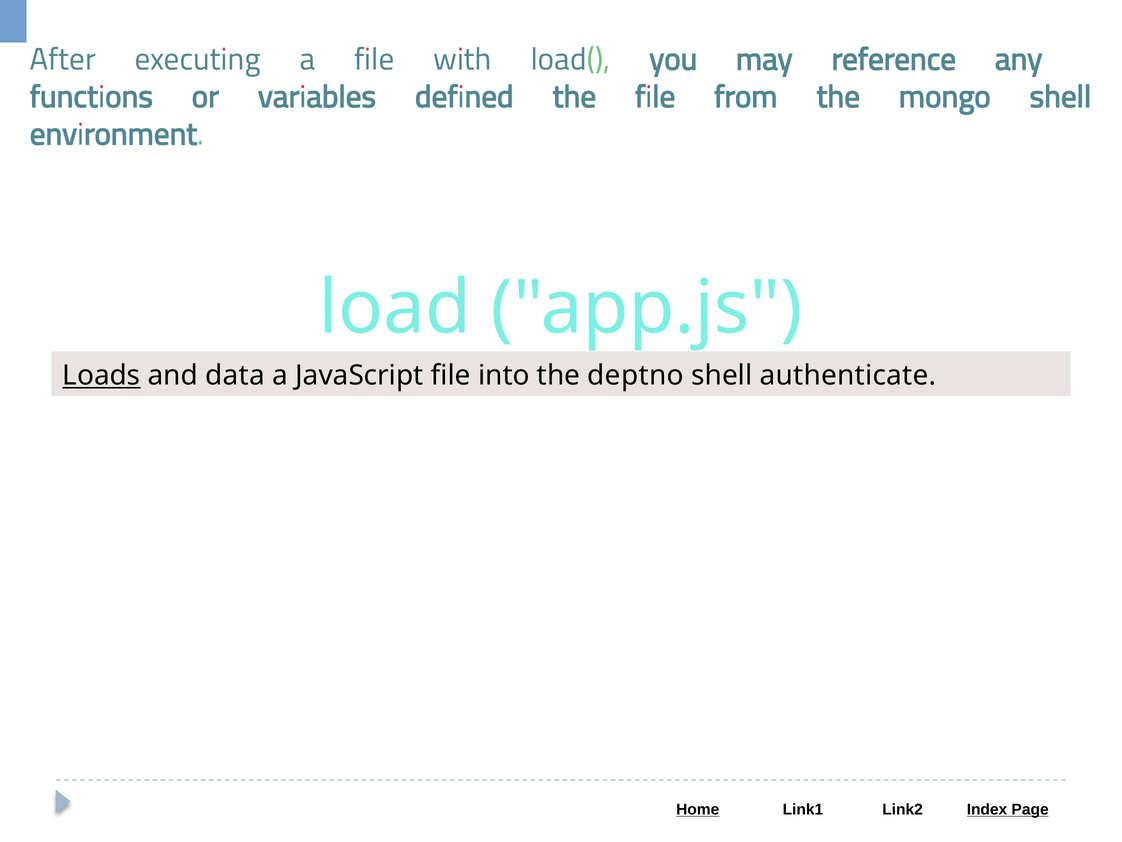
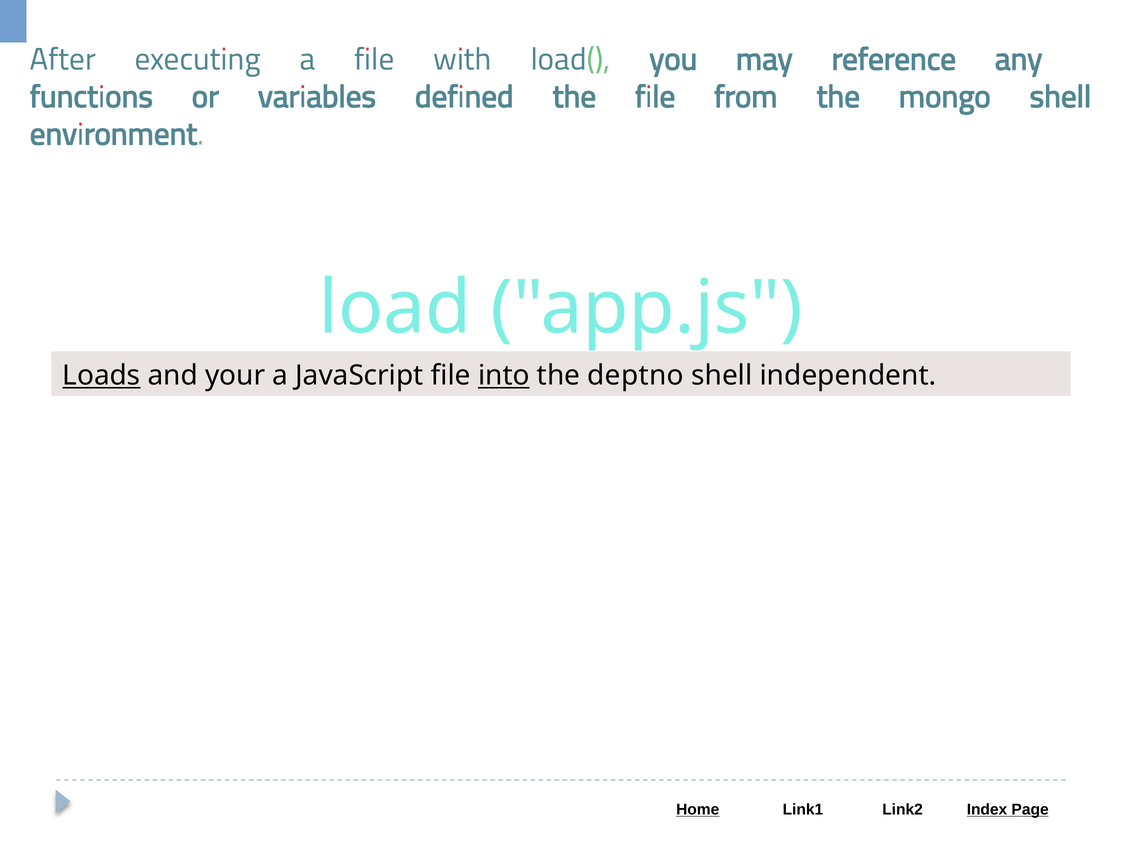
data: data -> your (235, 375)
into underline: none -> present (504, 375)
authenticate: authenticate -> independent (848, 375)
